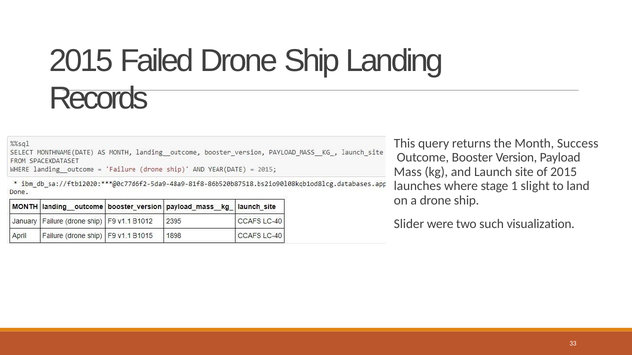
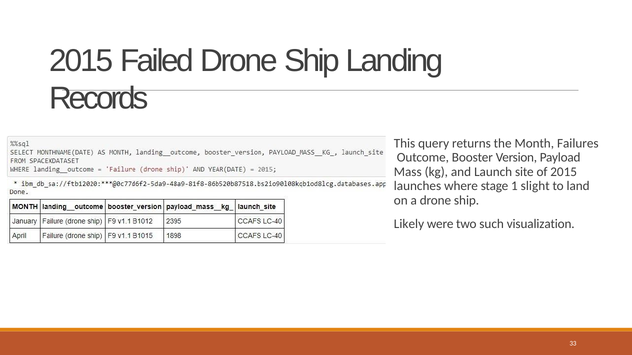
Success: Success -> Failures (578, 144)
Slider: Slider -> Likely (409, 224)
